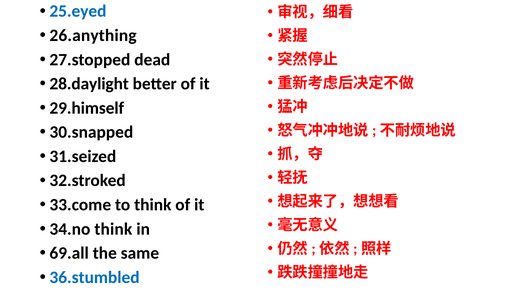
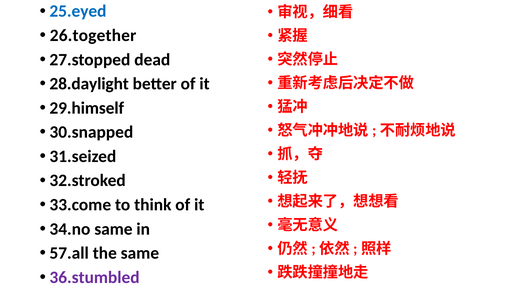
26.anything: 26.anything -> 26.together (93, 35)
34.no think: think -> same (113, 229)
69.all: 69.all -> 57.all (69, 253)
36.stumbled colour: blue -> purple (95, 277)
